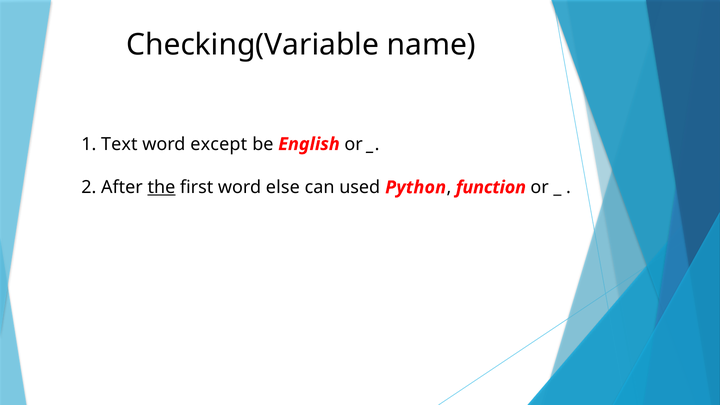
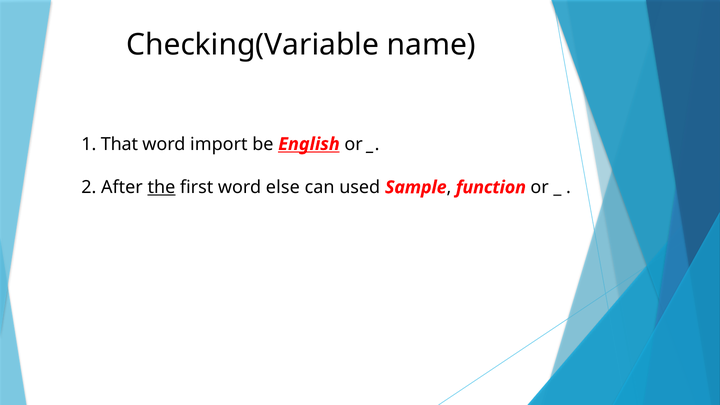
Text: Text -> That (119, 144)
except: except -> import (219, 144)
English underline: none -> present (309, 144)
Python: Python -> Sample (416, 187)
